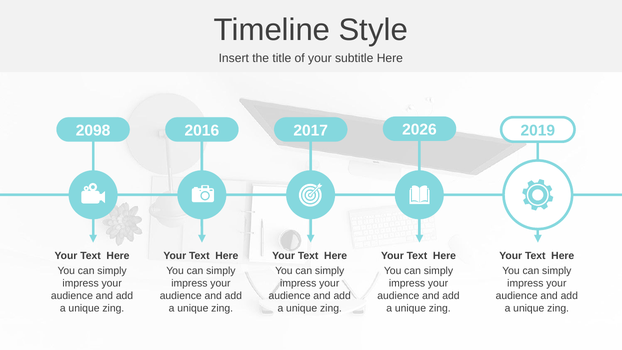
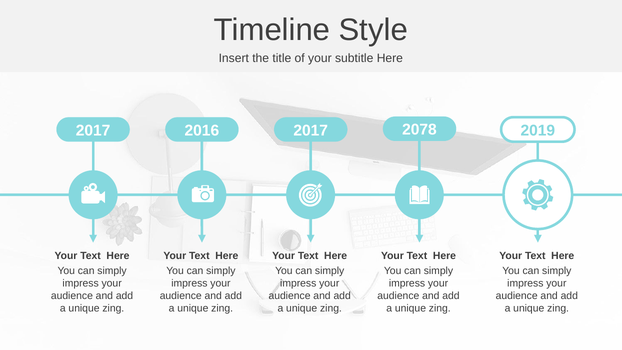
2098: 2098 -> 2017 (93, 130)
2026: 2026 -> 2078 (419, 130)
